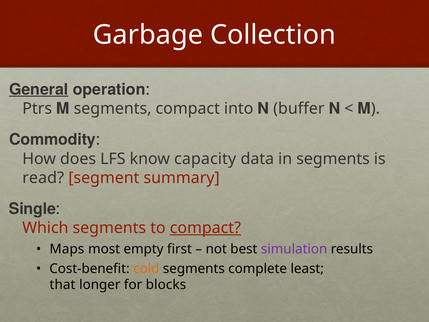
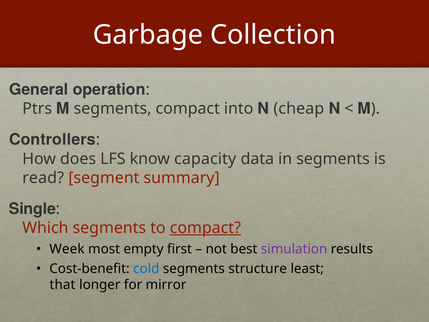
General underline: present -> none (39, 89)
buffer: buffer -> cheap (299, 108)
Commodity: Commodity -> Controllers (52, 139)
Maps: Maps -> Week (67, 249)
cold colour: orange -> blue (146, 269)
complete: complete -> structure (258, 269)
blocks: blocks -> mirror (166, 285)
